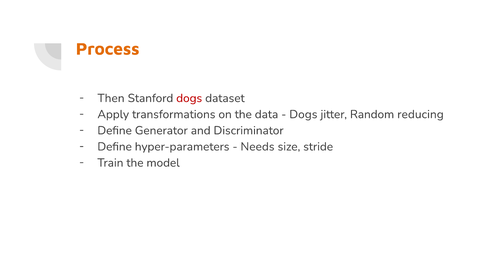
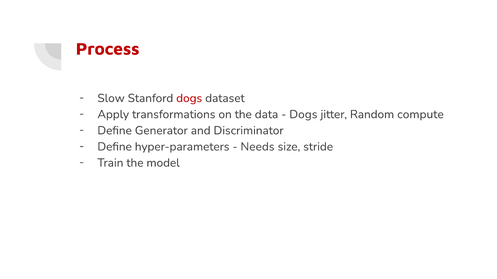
Process colour: orange -> red (108, 49)
Then: Then -> Slow (111, 98)
reducing: reducing -> compute (420, 115)
